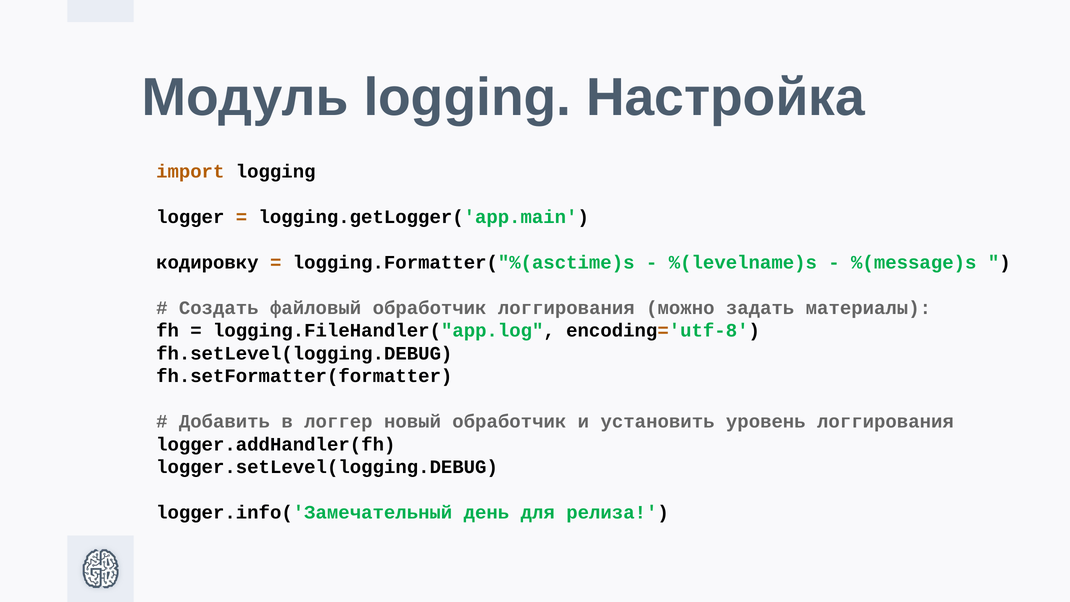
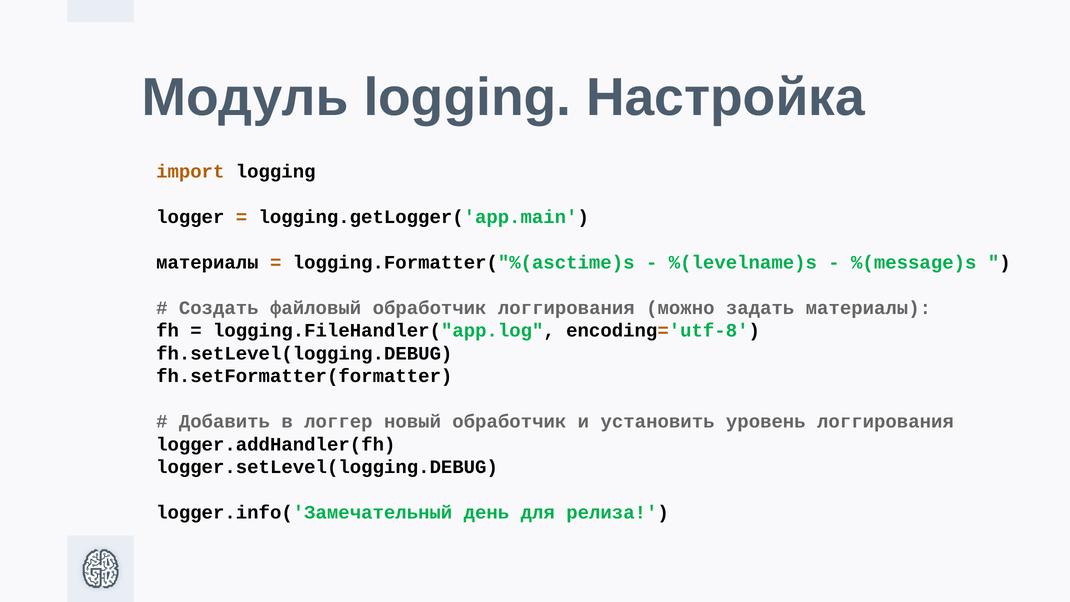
кодировку: кодировку -> материалы (207, 262)
